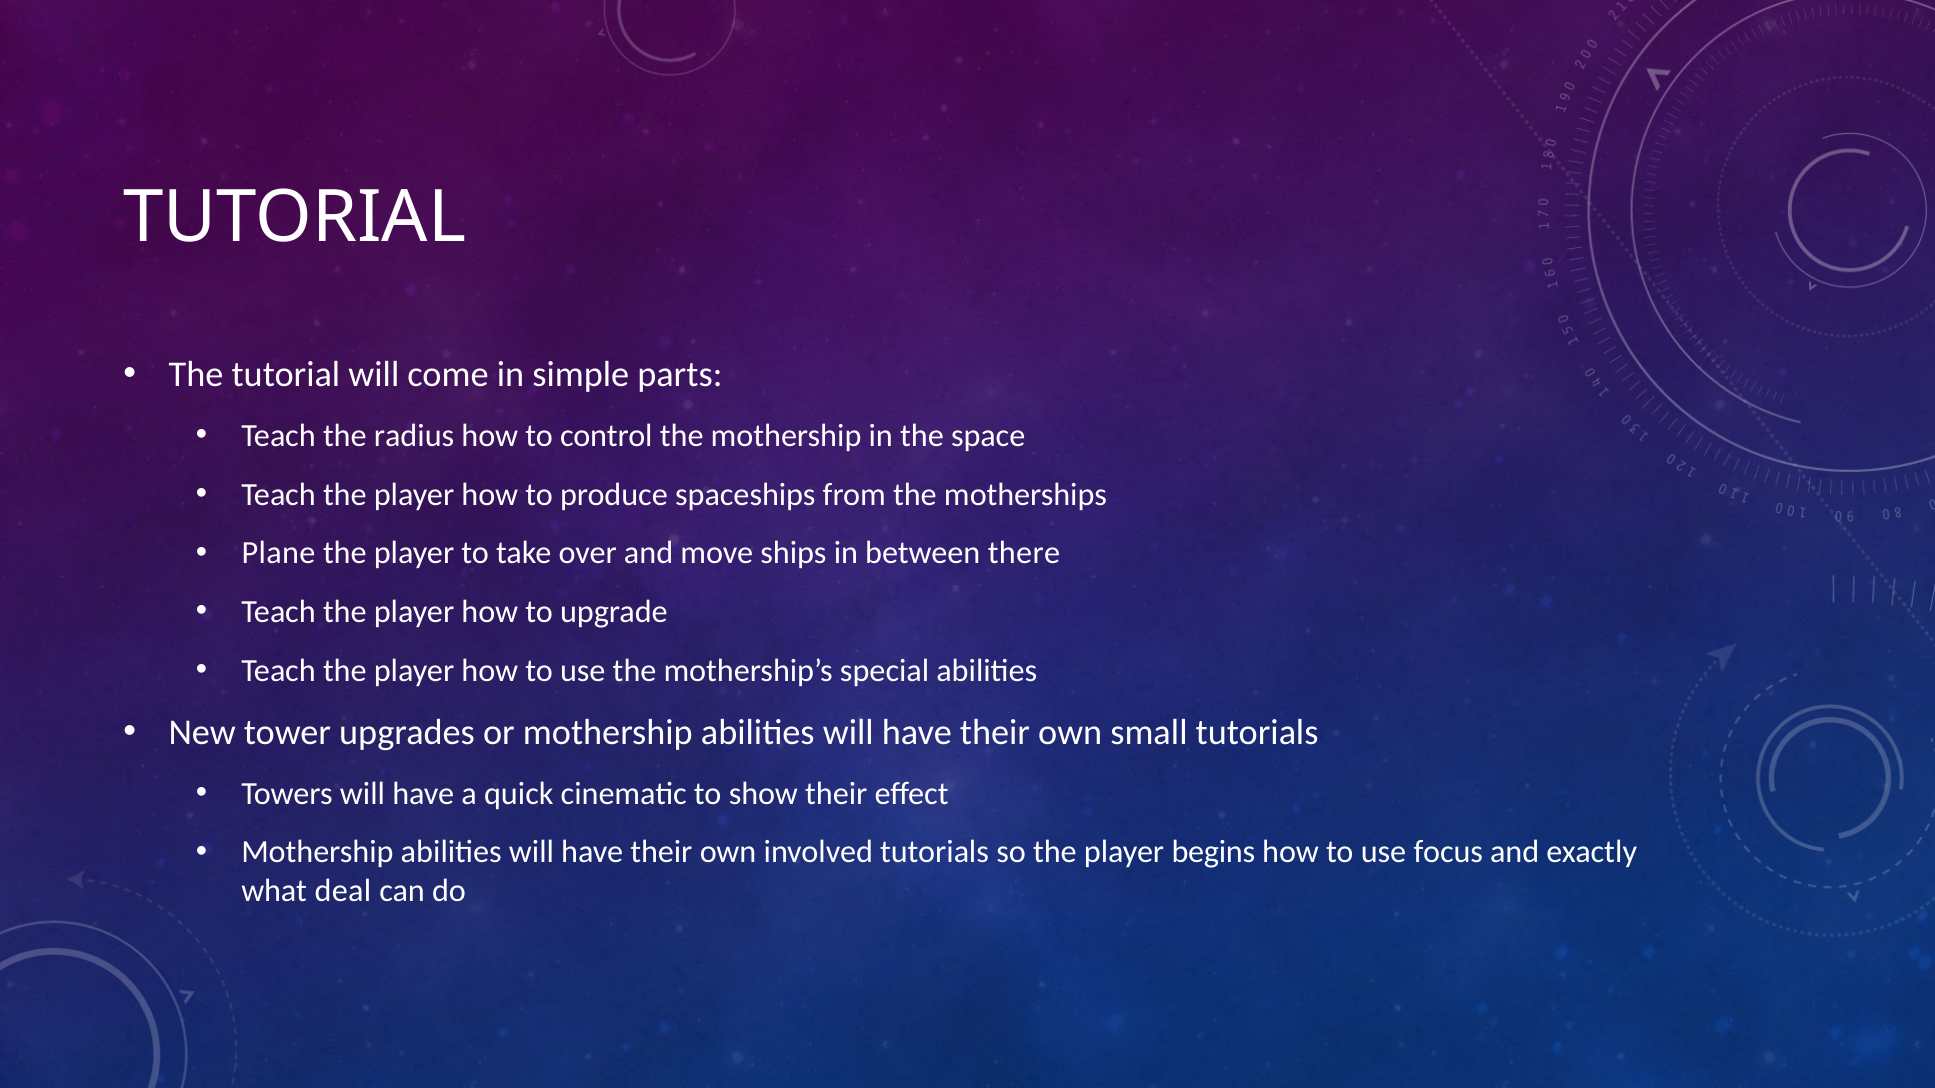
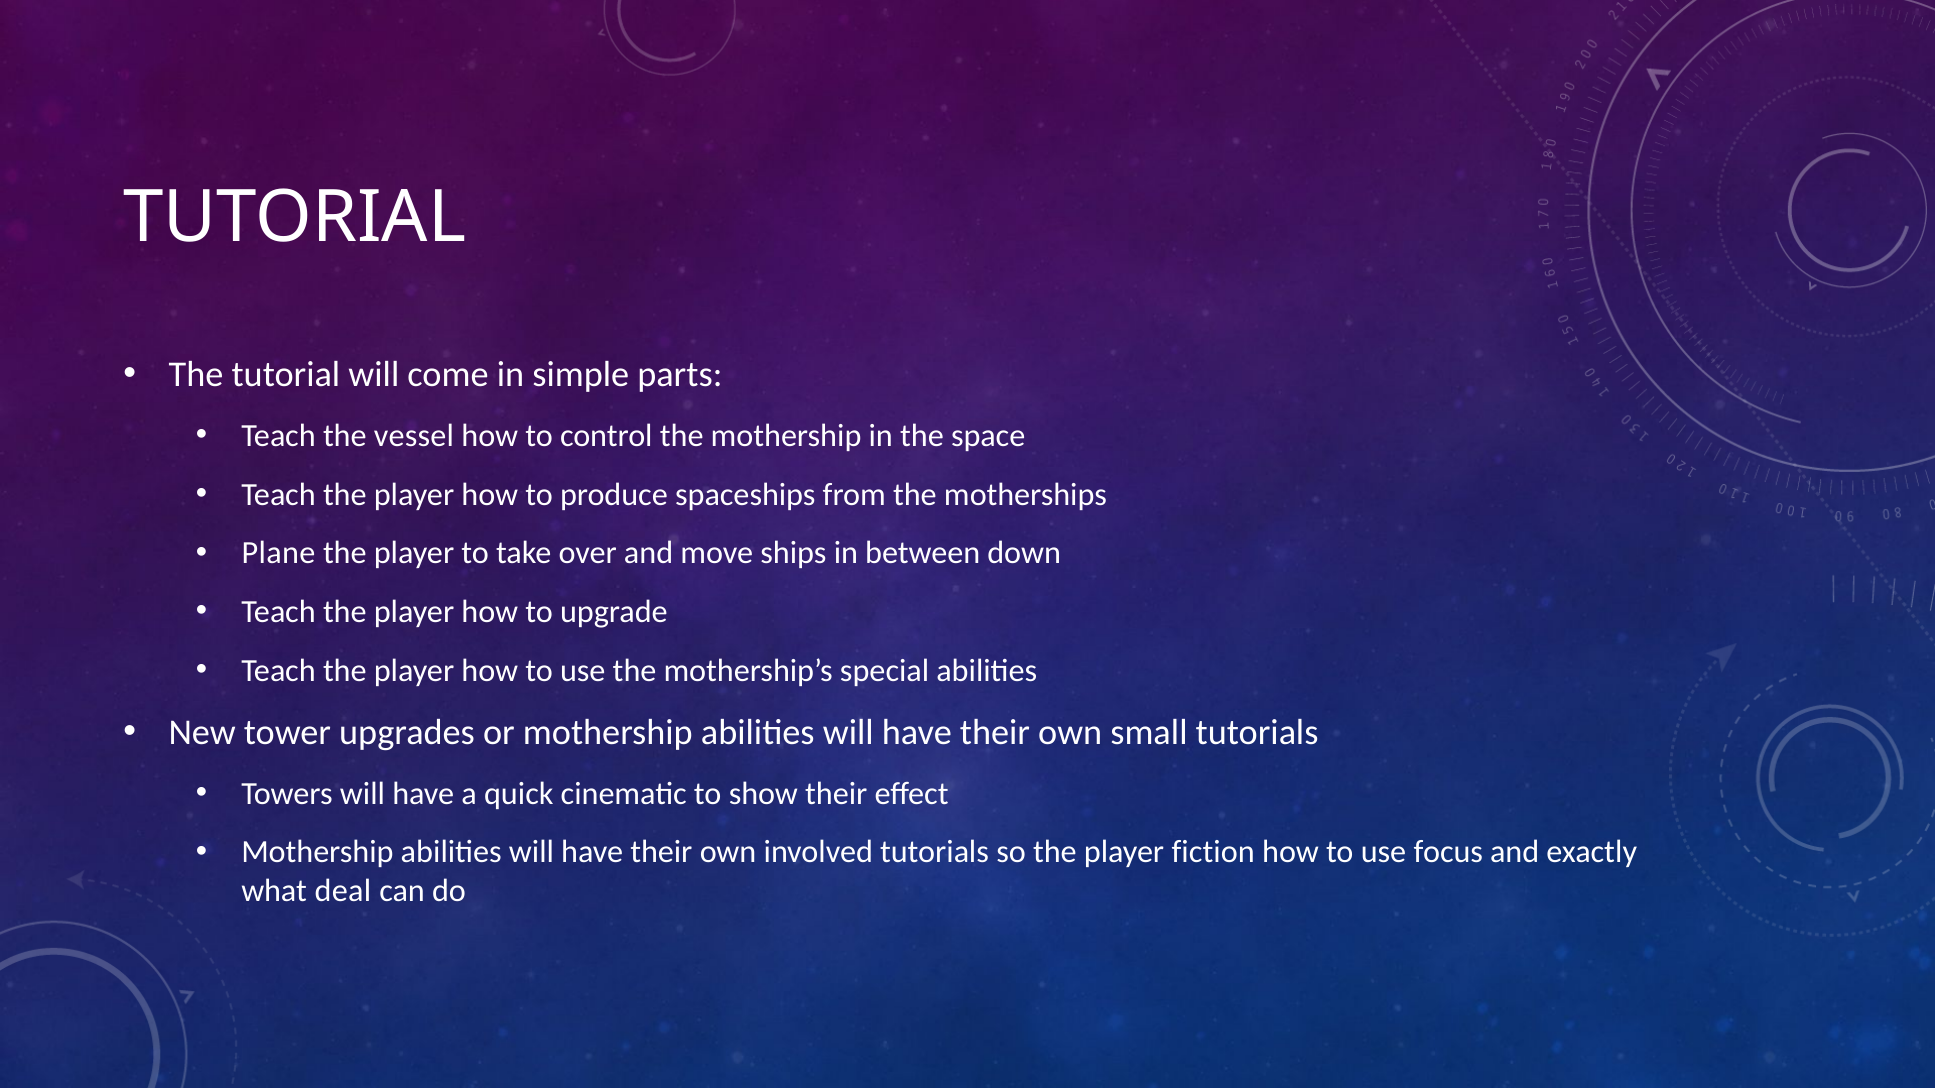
radius: radius -> vessel (414, 436)
there: there -> down (1024, 554)
begins: begins -> fiction (1213, 853)
